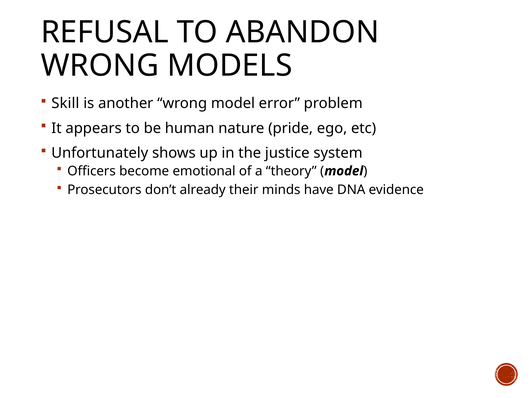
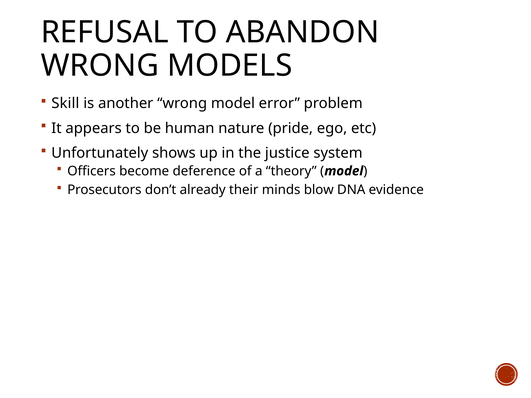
emotional: emotional -> deference (204, 171)
have: have -> blow (319, 190)
